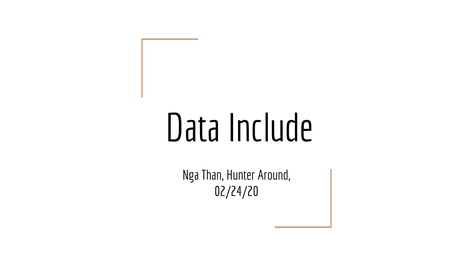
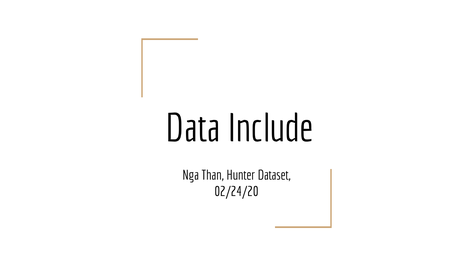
Around: Around -> Dataset (274, 175)
